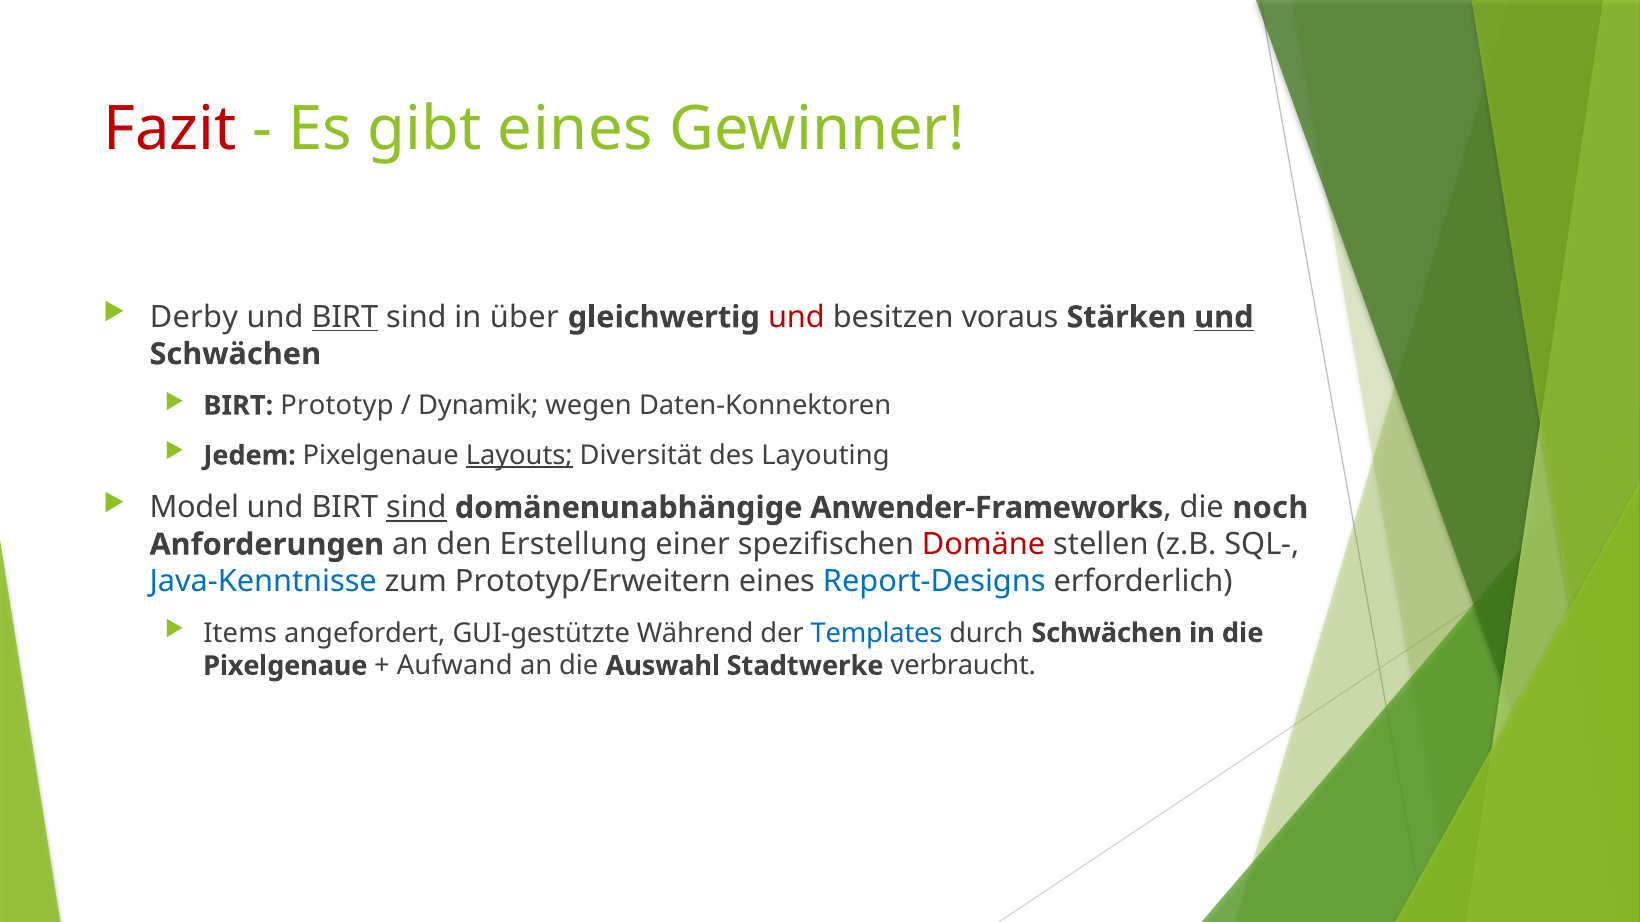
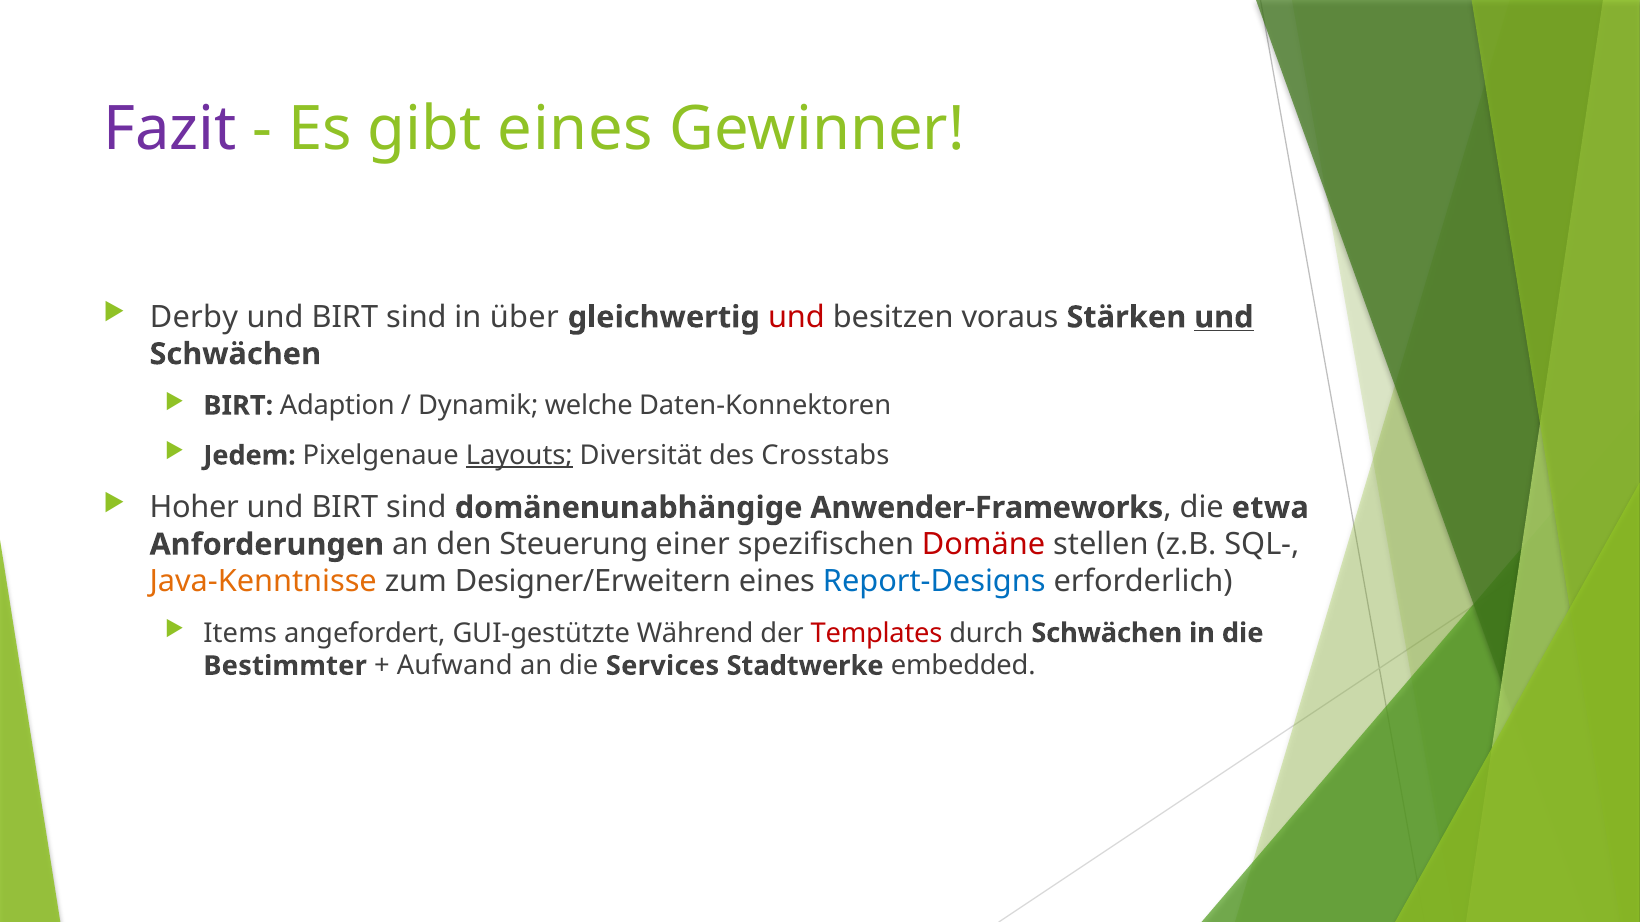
Fazit colour: red -> purple (170, 129)
BIRT underline: present -> none (345, 317)
Prototyp: Prototyp -> Adaption (337, 406)
wegen: wegen -> welche (589, 406)
Layouting: Layouting -> Crosstabs (825, 456)
Model: Model -> Hoher (194, 508)
sind underline: present -> none (416, 508)
noch: noch -> etwa (1270, 508)
Erstellung: Erstellung -> Steuerung (574, 545)
Java-Kenntnisse colour: blue -> orange (263, 582)
Prototyp/Erweitern: Prototyp/Erweitern -> Designer/Erweitern (593, 582)
Templates colour: blue -> red (877, 633)
Pixelgenaue: Pixelgenaue -> Bestimmter (285, 666)
Auswahl: Auswahl -> Services (662, 666)
verbraucht: verbraucht -> embedded (963, 666)
